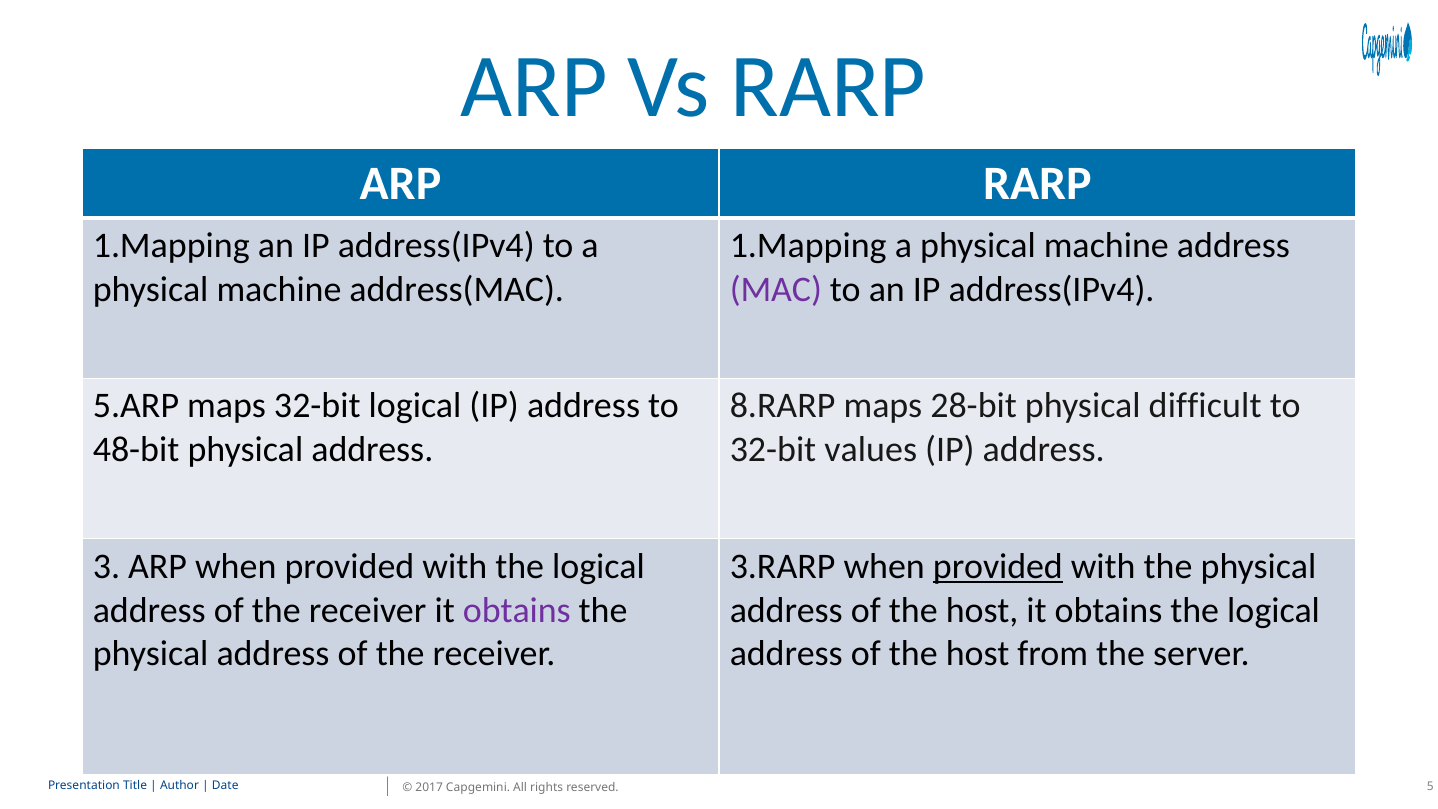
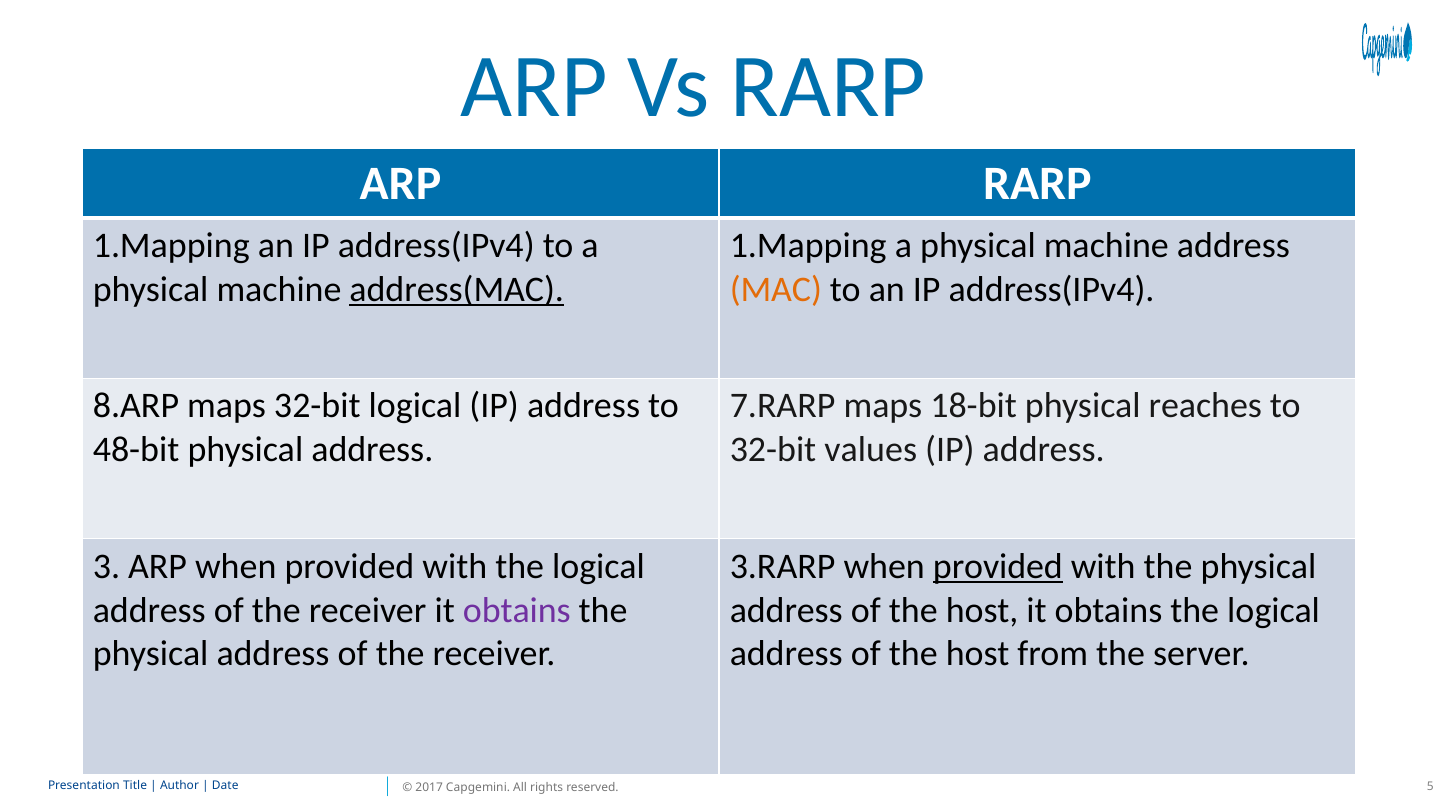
address(MAC underline: none -> present (457, 289)
MAC colour: purple -> orange (776, 289)
5.ARP: 5.ARP -> 8.ARP (136, 406)
8.RARP: 8.RARP -> 7.RARP (783, 406)
28-bit: 28-bit -> 18-bit (974, 406)
difficult: difficult -> reaches (1205, 406)
